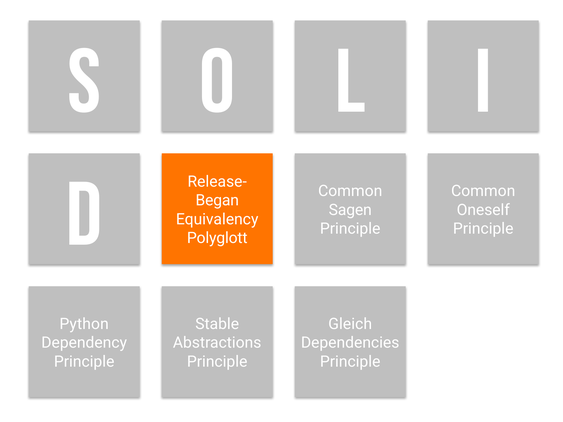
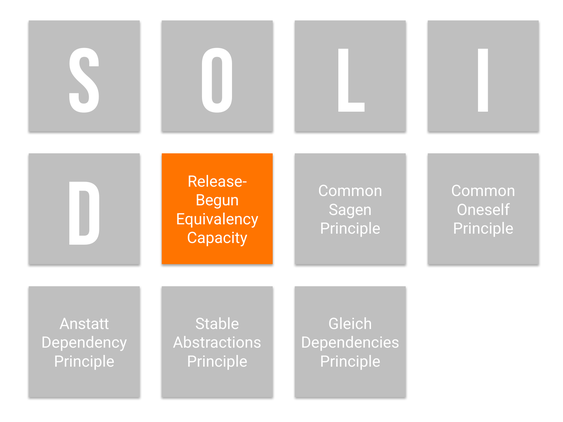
Began: Began -> Begun (217, 201)
Polyglott: Polyglott -> Capacity (217, 238)
Python: Python -> Anstatt (84, 324)
